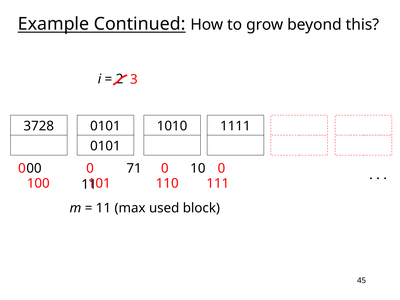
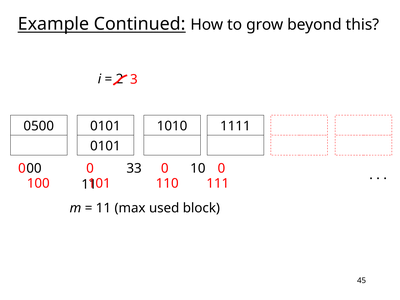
3728: 3728 -> 0500 (39, 126)
71: 71 -> 33 (134, 169)
